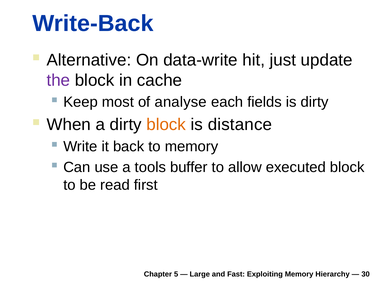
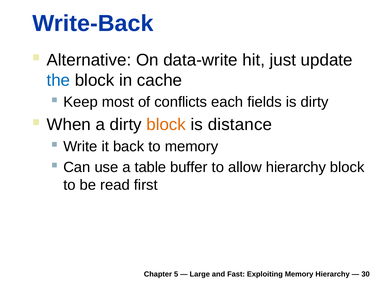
the colour: purple -> blue (58, 80)
analyse: analyse -> conflicts (181, 102)
tools: tools -> table (150, 168)
allow executed: executed -> hierarchy (296, 168)
